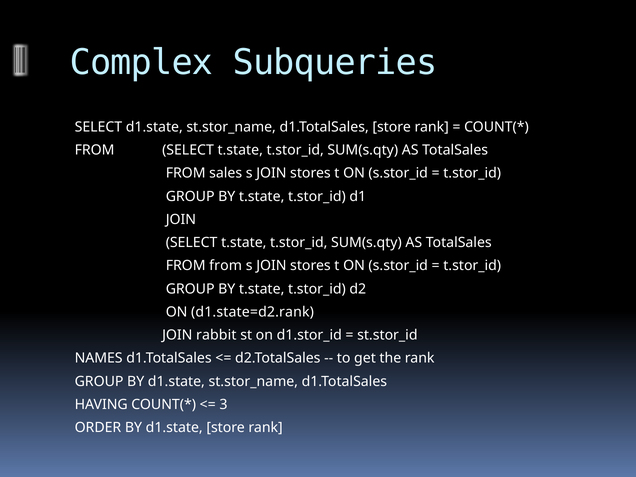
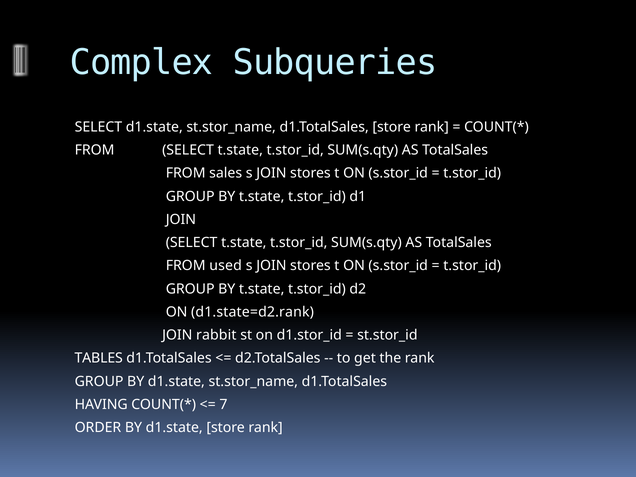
FROM from: from -> used (226, 266)
NAMES: NAMES -> TABLES (99, 358)
3: 3 -> 7 (223, 405)
